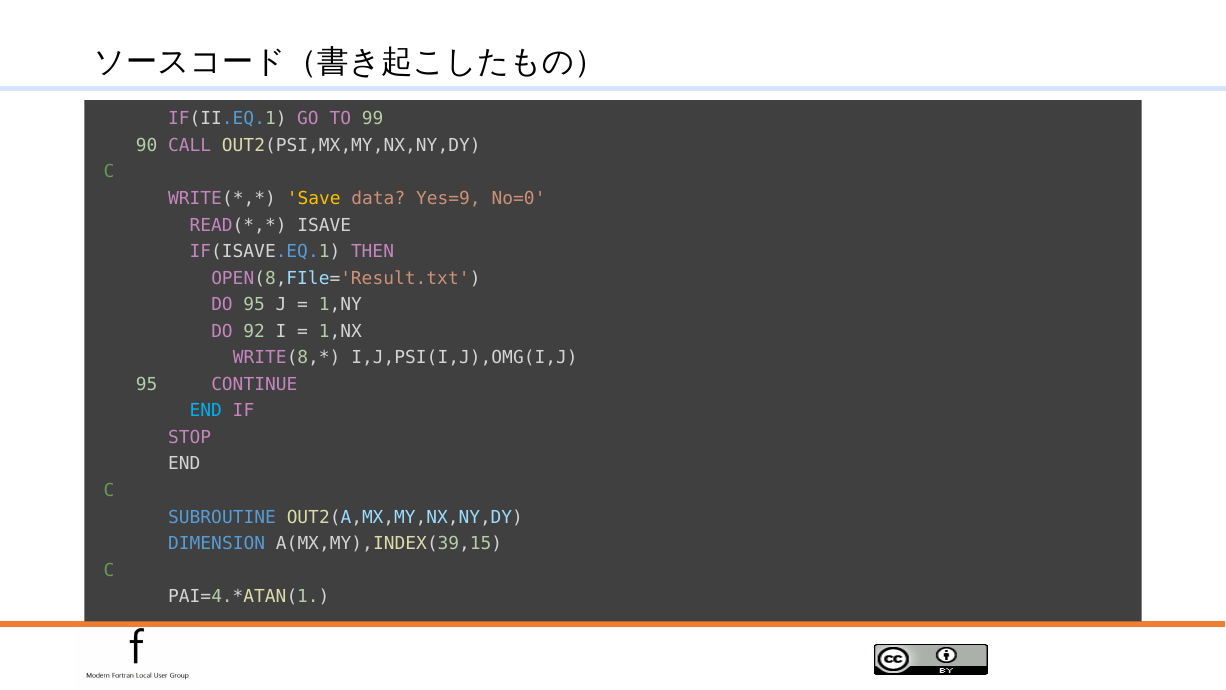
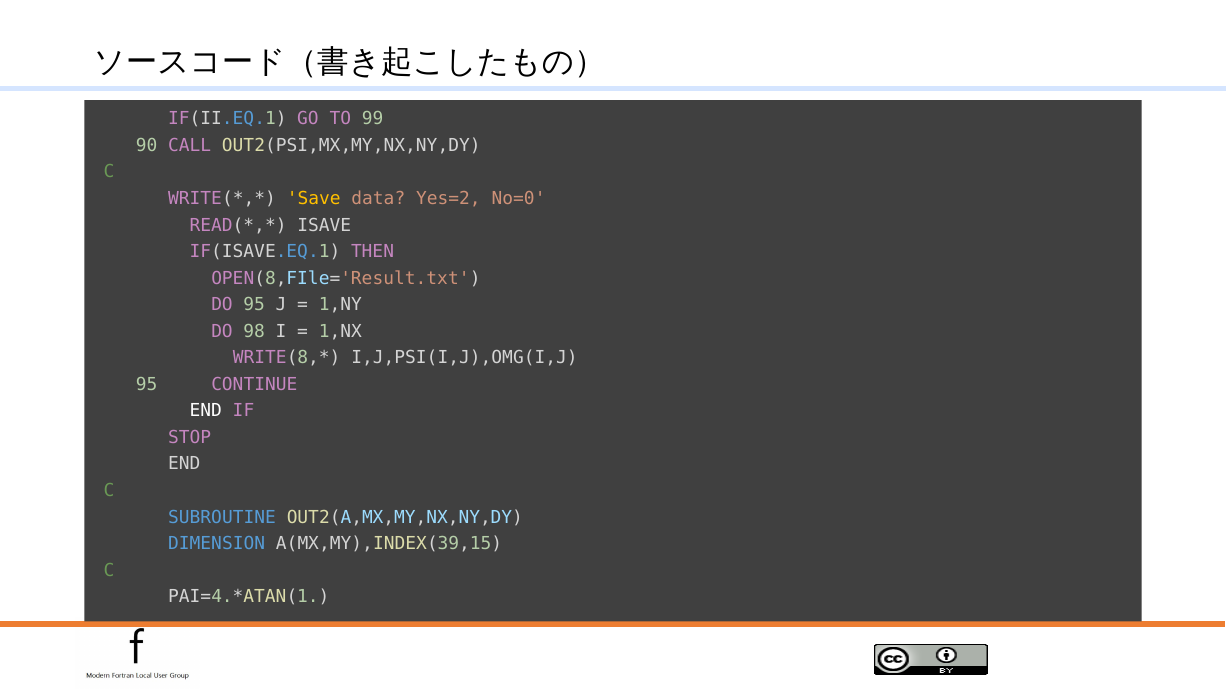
Yes=9: Yes=9 -> Yes=2 (448, 198)
92: 92 -> 98 (254, 331)
END colour: light blue -> white (206, 411)
